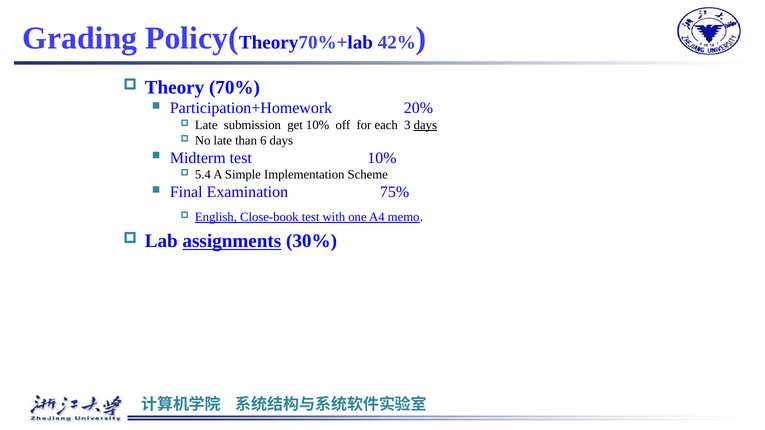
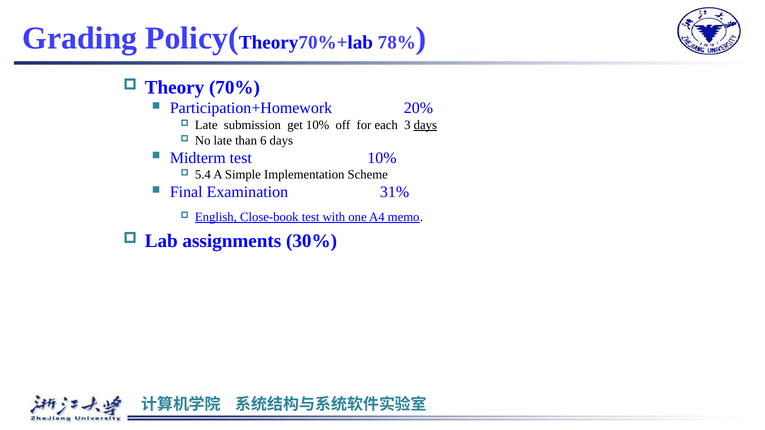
42%: 42% -> 78% (397, 42)
75%: 75% -> 31% (395, 192)
assignments underline: present -> none (232, 241)
